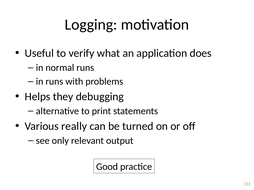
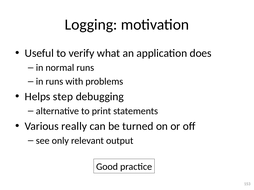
they: they -> step (63, 97)
